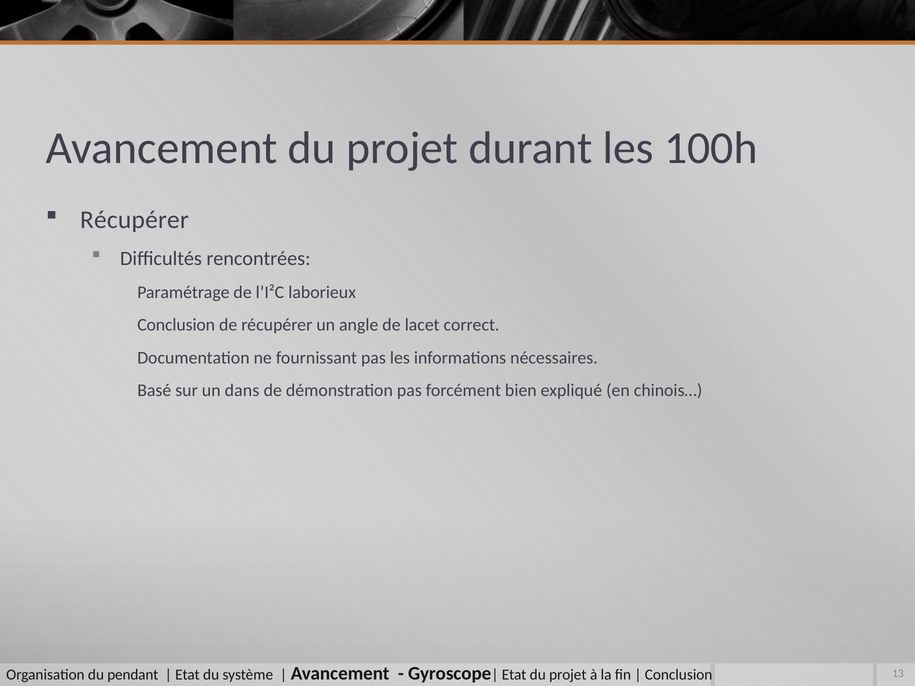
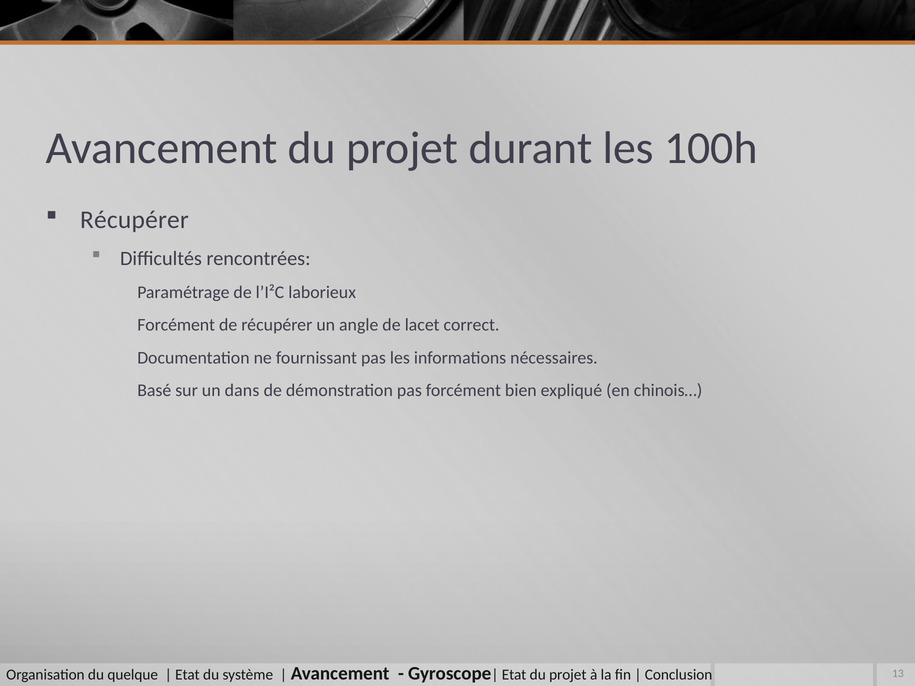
Conclusion: Conclusion -> Forcément (176, 325)
pendant: pendant -> quelque (133, 675)
